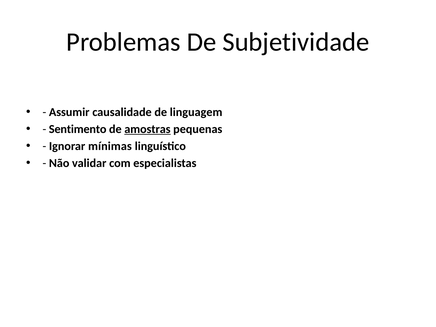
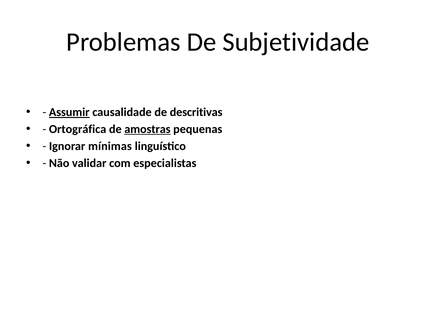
Assumir underline: none -> present (69, 112)
linguagem: linguagem -> descritivas (196, 112)
Sentimento: Sentimento -> Ortográfica (78, 129)
